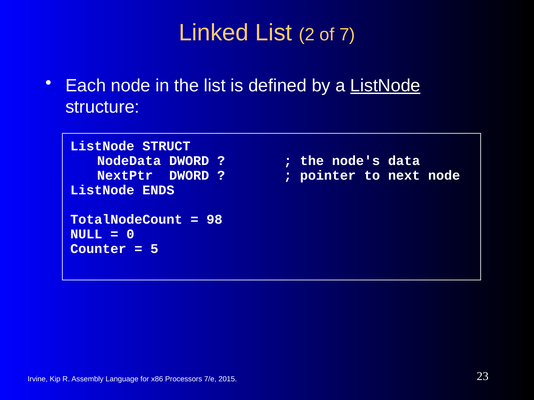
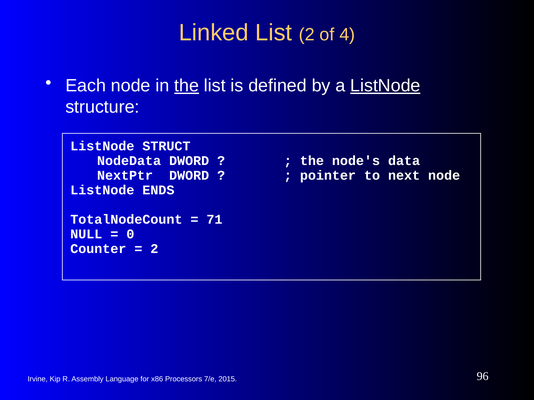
7: 7 -> 4 (347, 35)
the underline: none -> present (187, 86)
98: 98 -> 71 (214, 220)
5: 5 -> 2 (154, 249)
23: 23 -> 96 (483, 377)
